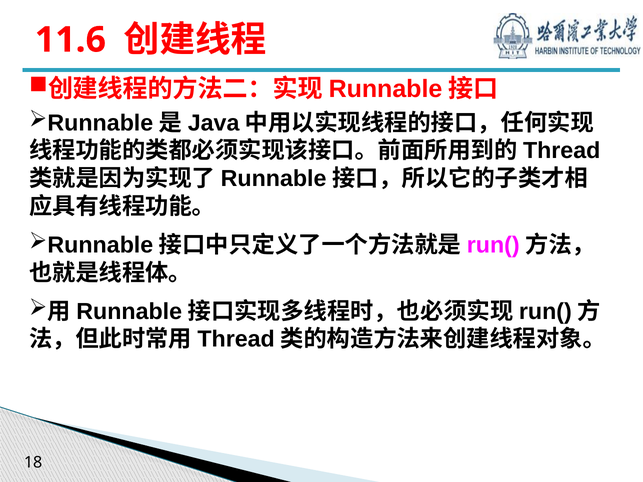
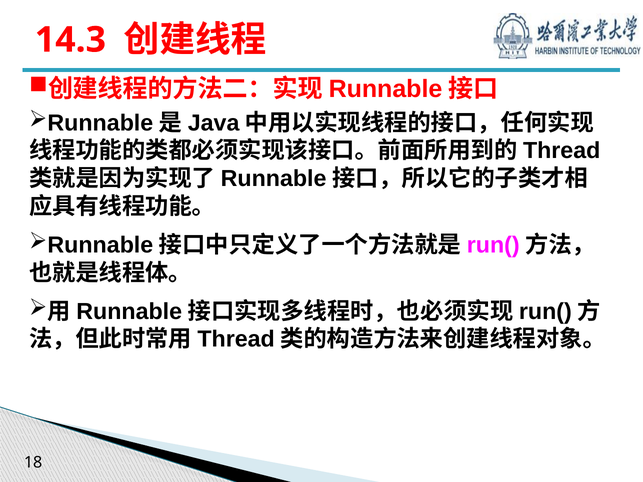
11.6: 11.6 -> 14.3 (70, 40)
